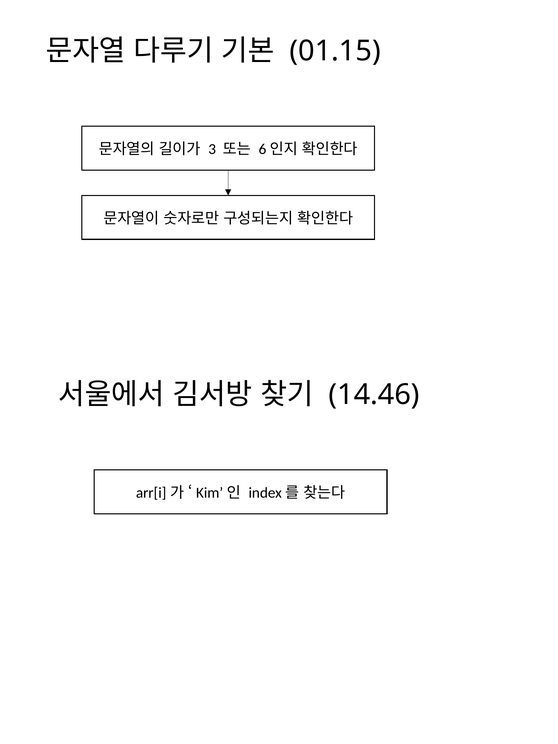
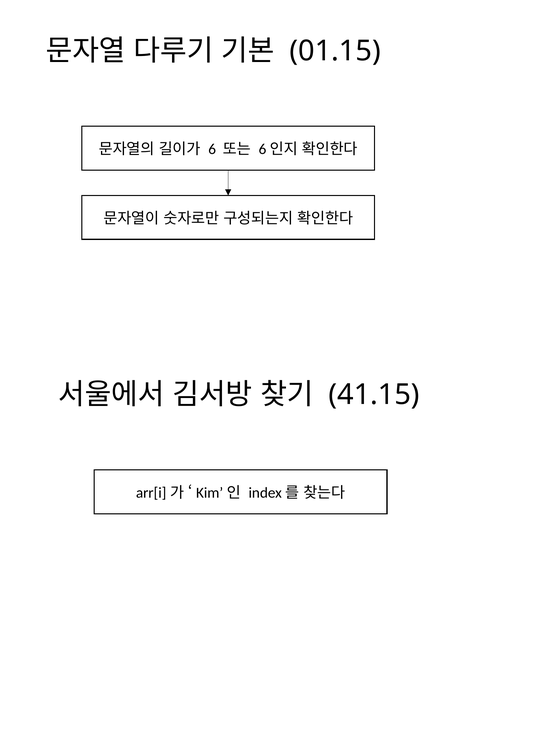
3: 3 -> 6 (212, 149)
14.46: 14.46 -> 41.15 (374, 395)
